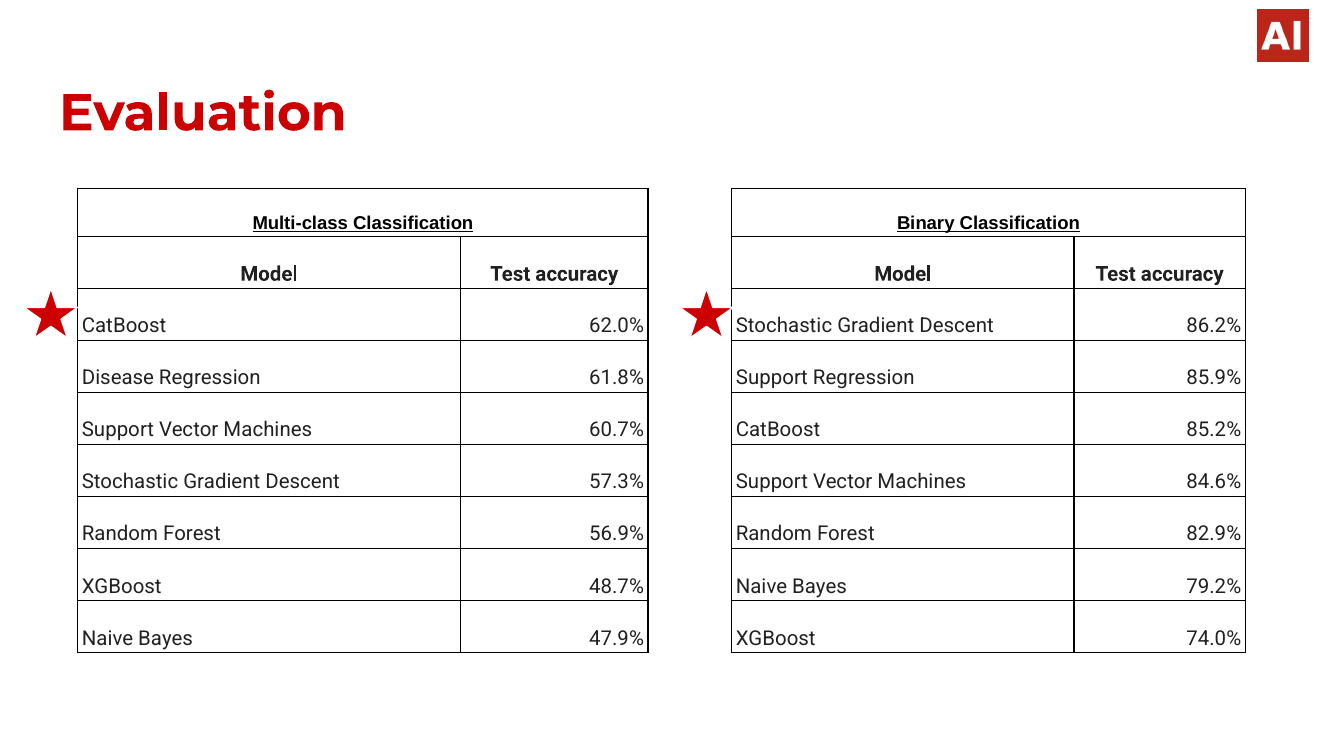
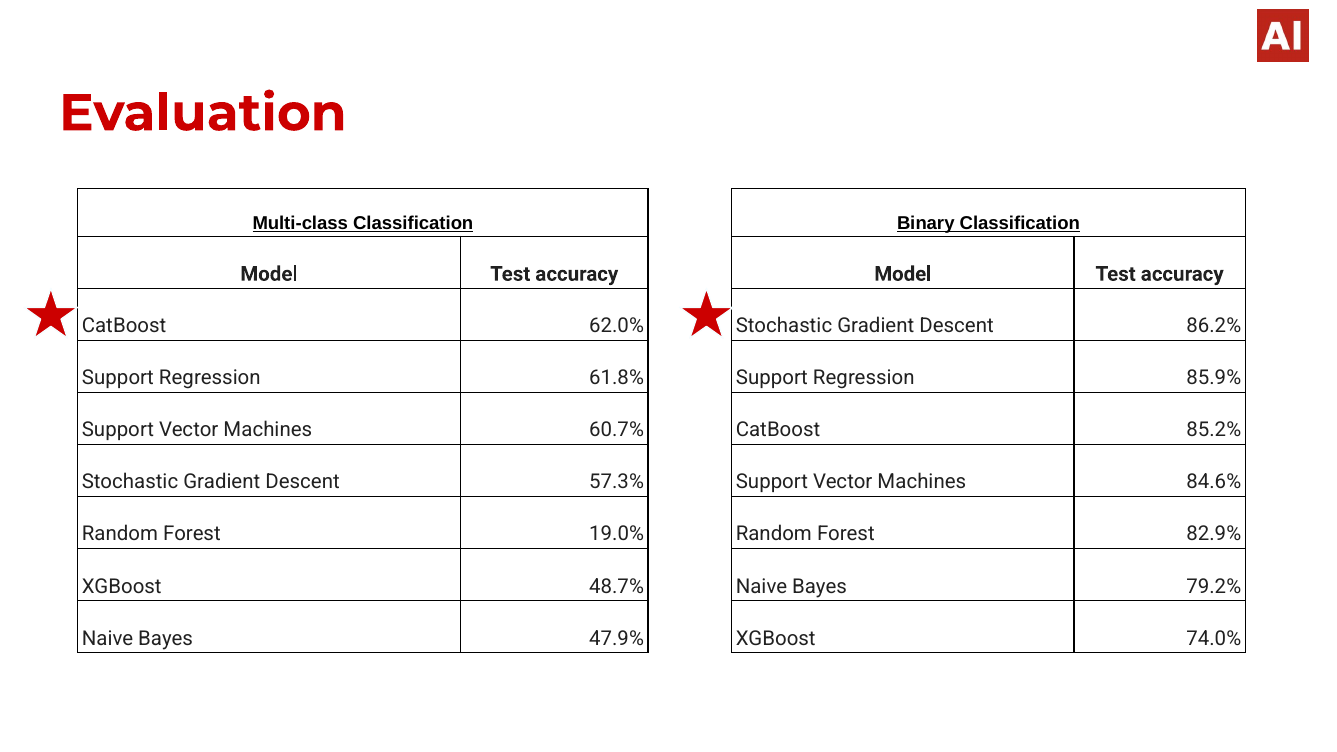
Disease: Disease -> Support (118, 378)
56.9%: 56.9% -> 19.0% (617, 534)
